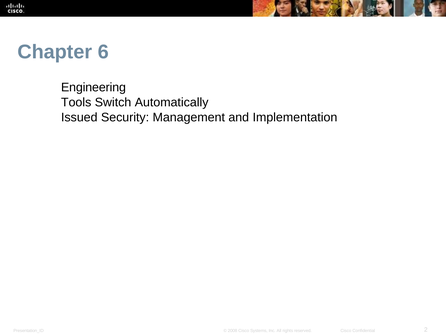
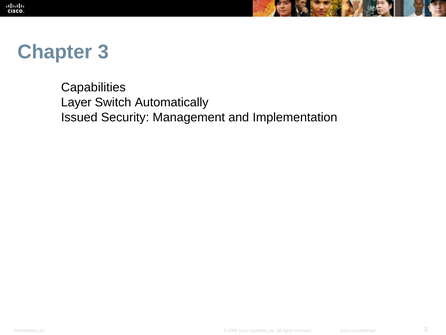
Chapter 6: 6 -> 3 (103, 52)
Engineering: Engineering -> Capabilities (93, 87)
Tools: Tools -> Layer (76, 102)
